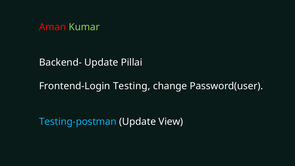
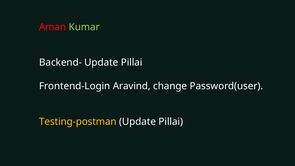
Testing: Testing -> Aravind (132, 86)
Testing-postman colour: light blue -> yellow (78, 122)
View: View -> Pillai (171, 122)
